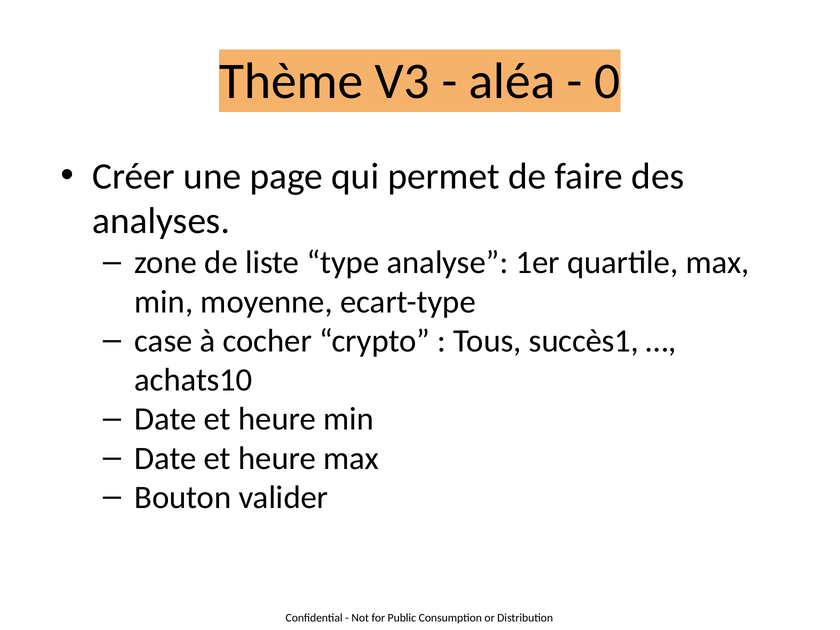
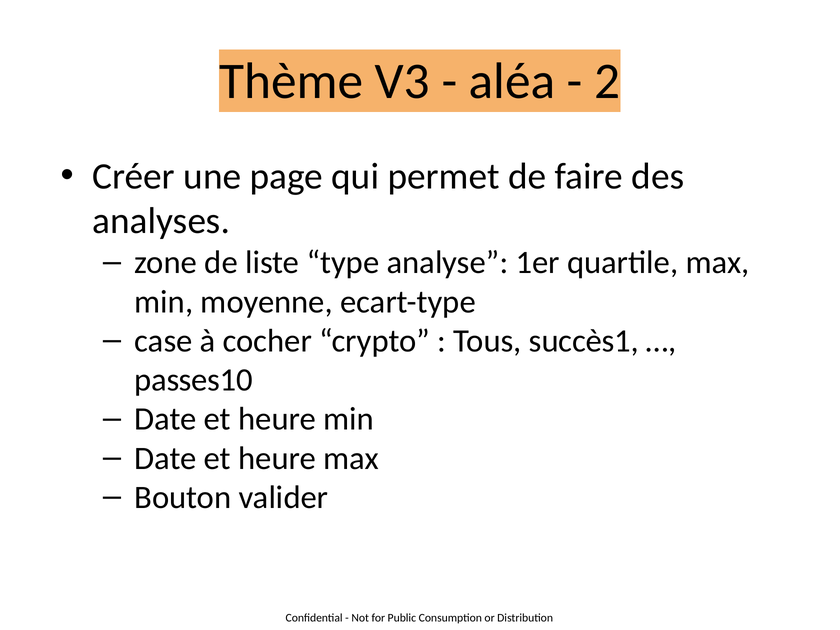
0: 0 -> 2 (607, 81)
achats10: achats10 -> passes10 (193, 380)
